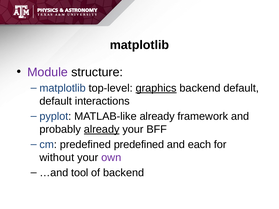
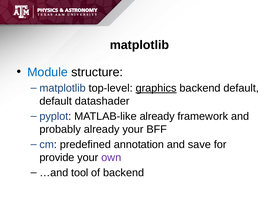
Module colour: purple -> blue (48, 72)
interactions: interactions -> datashader (102, 101)
already underline: present -> none (102, 130)
predefined predefined: predefined -> annotation (139, 145)
each: each -> save (199, 145)
without: without -> provide (57, 158)
